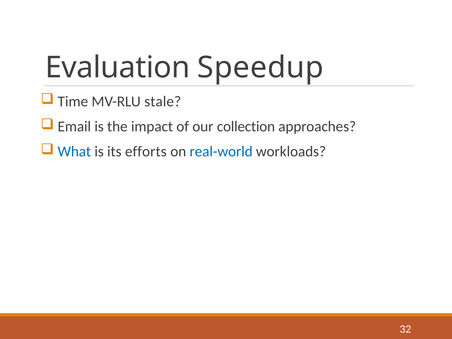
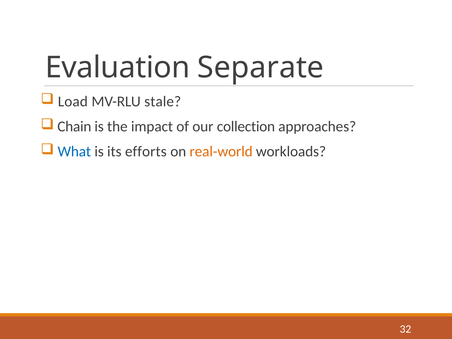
Speedup: Speedup -> Separate (261, 68)
Time: Time -> Load (73, 102)
Email: Email -> Chain (74, 127)
real-world colour: blue -> orange (221, 152)
